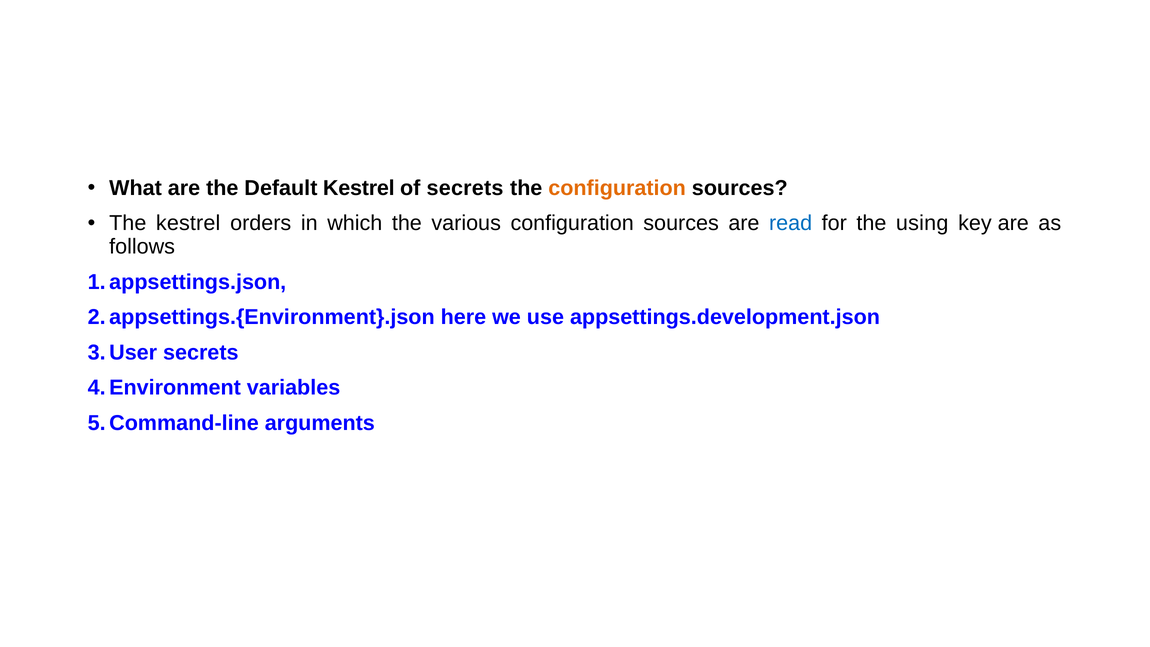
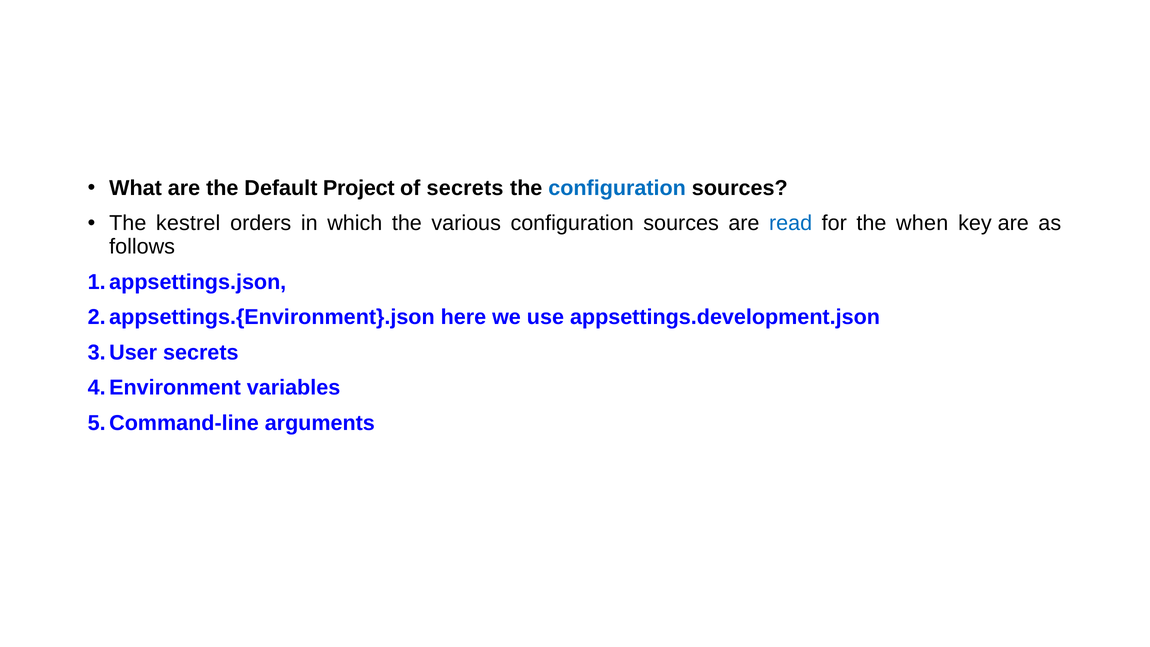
Default Kestrel: Kestrel -> Project (359, 188)
configuration colour: orange -> blue (617, 188)
using: using -> when (922, 223)
